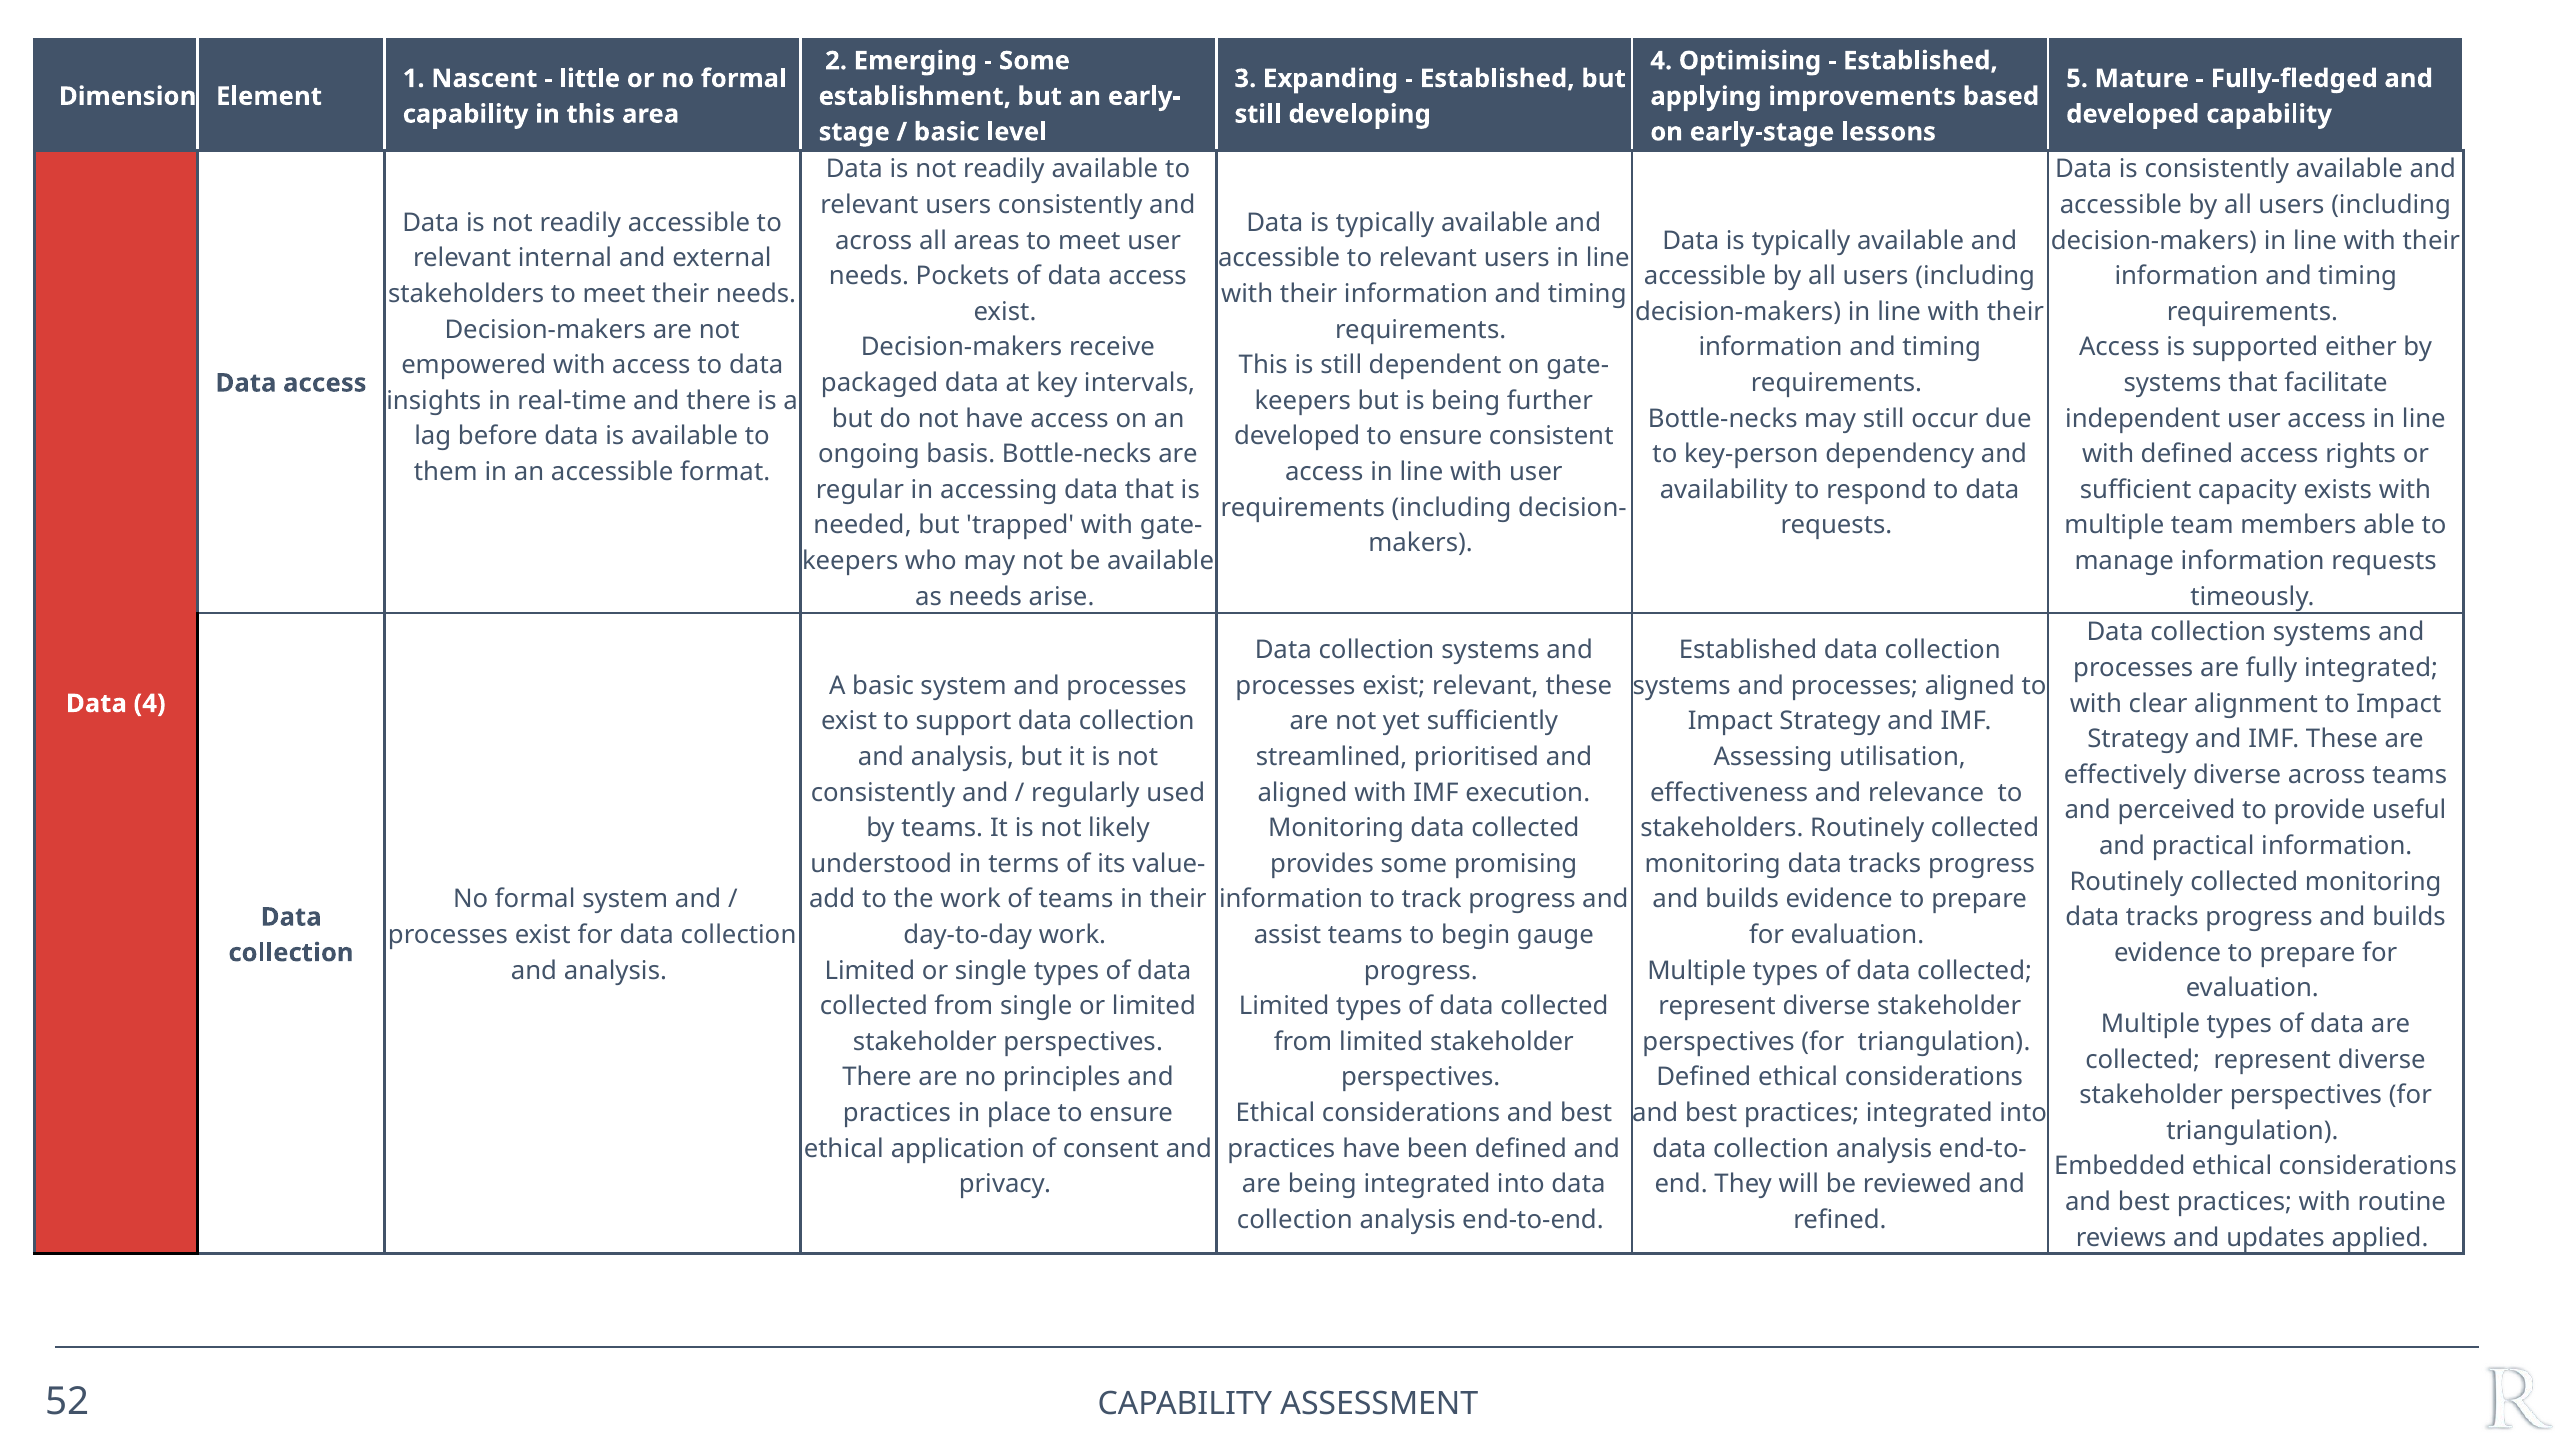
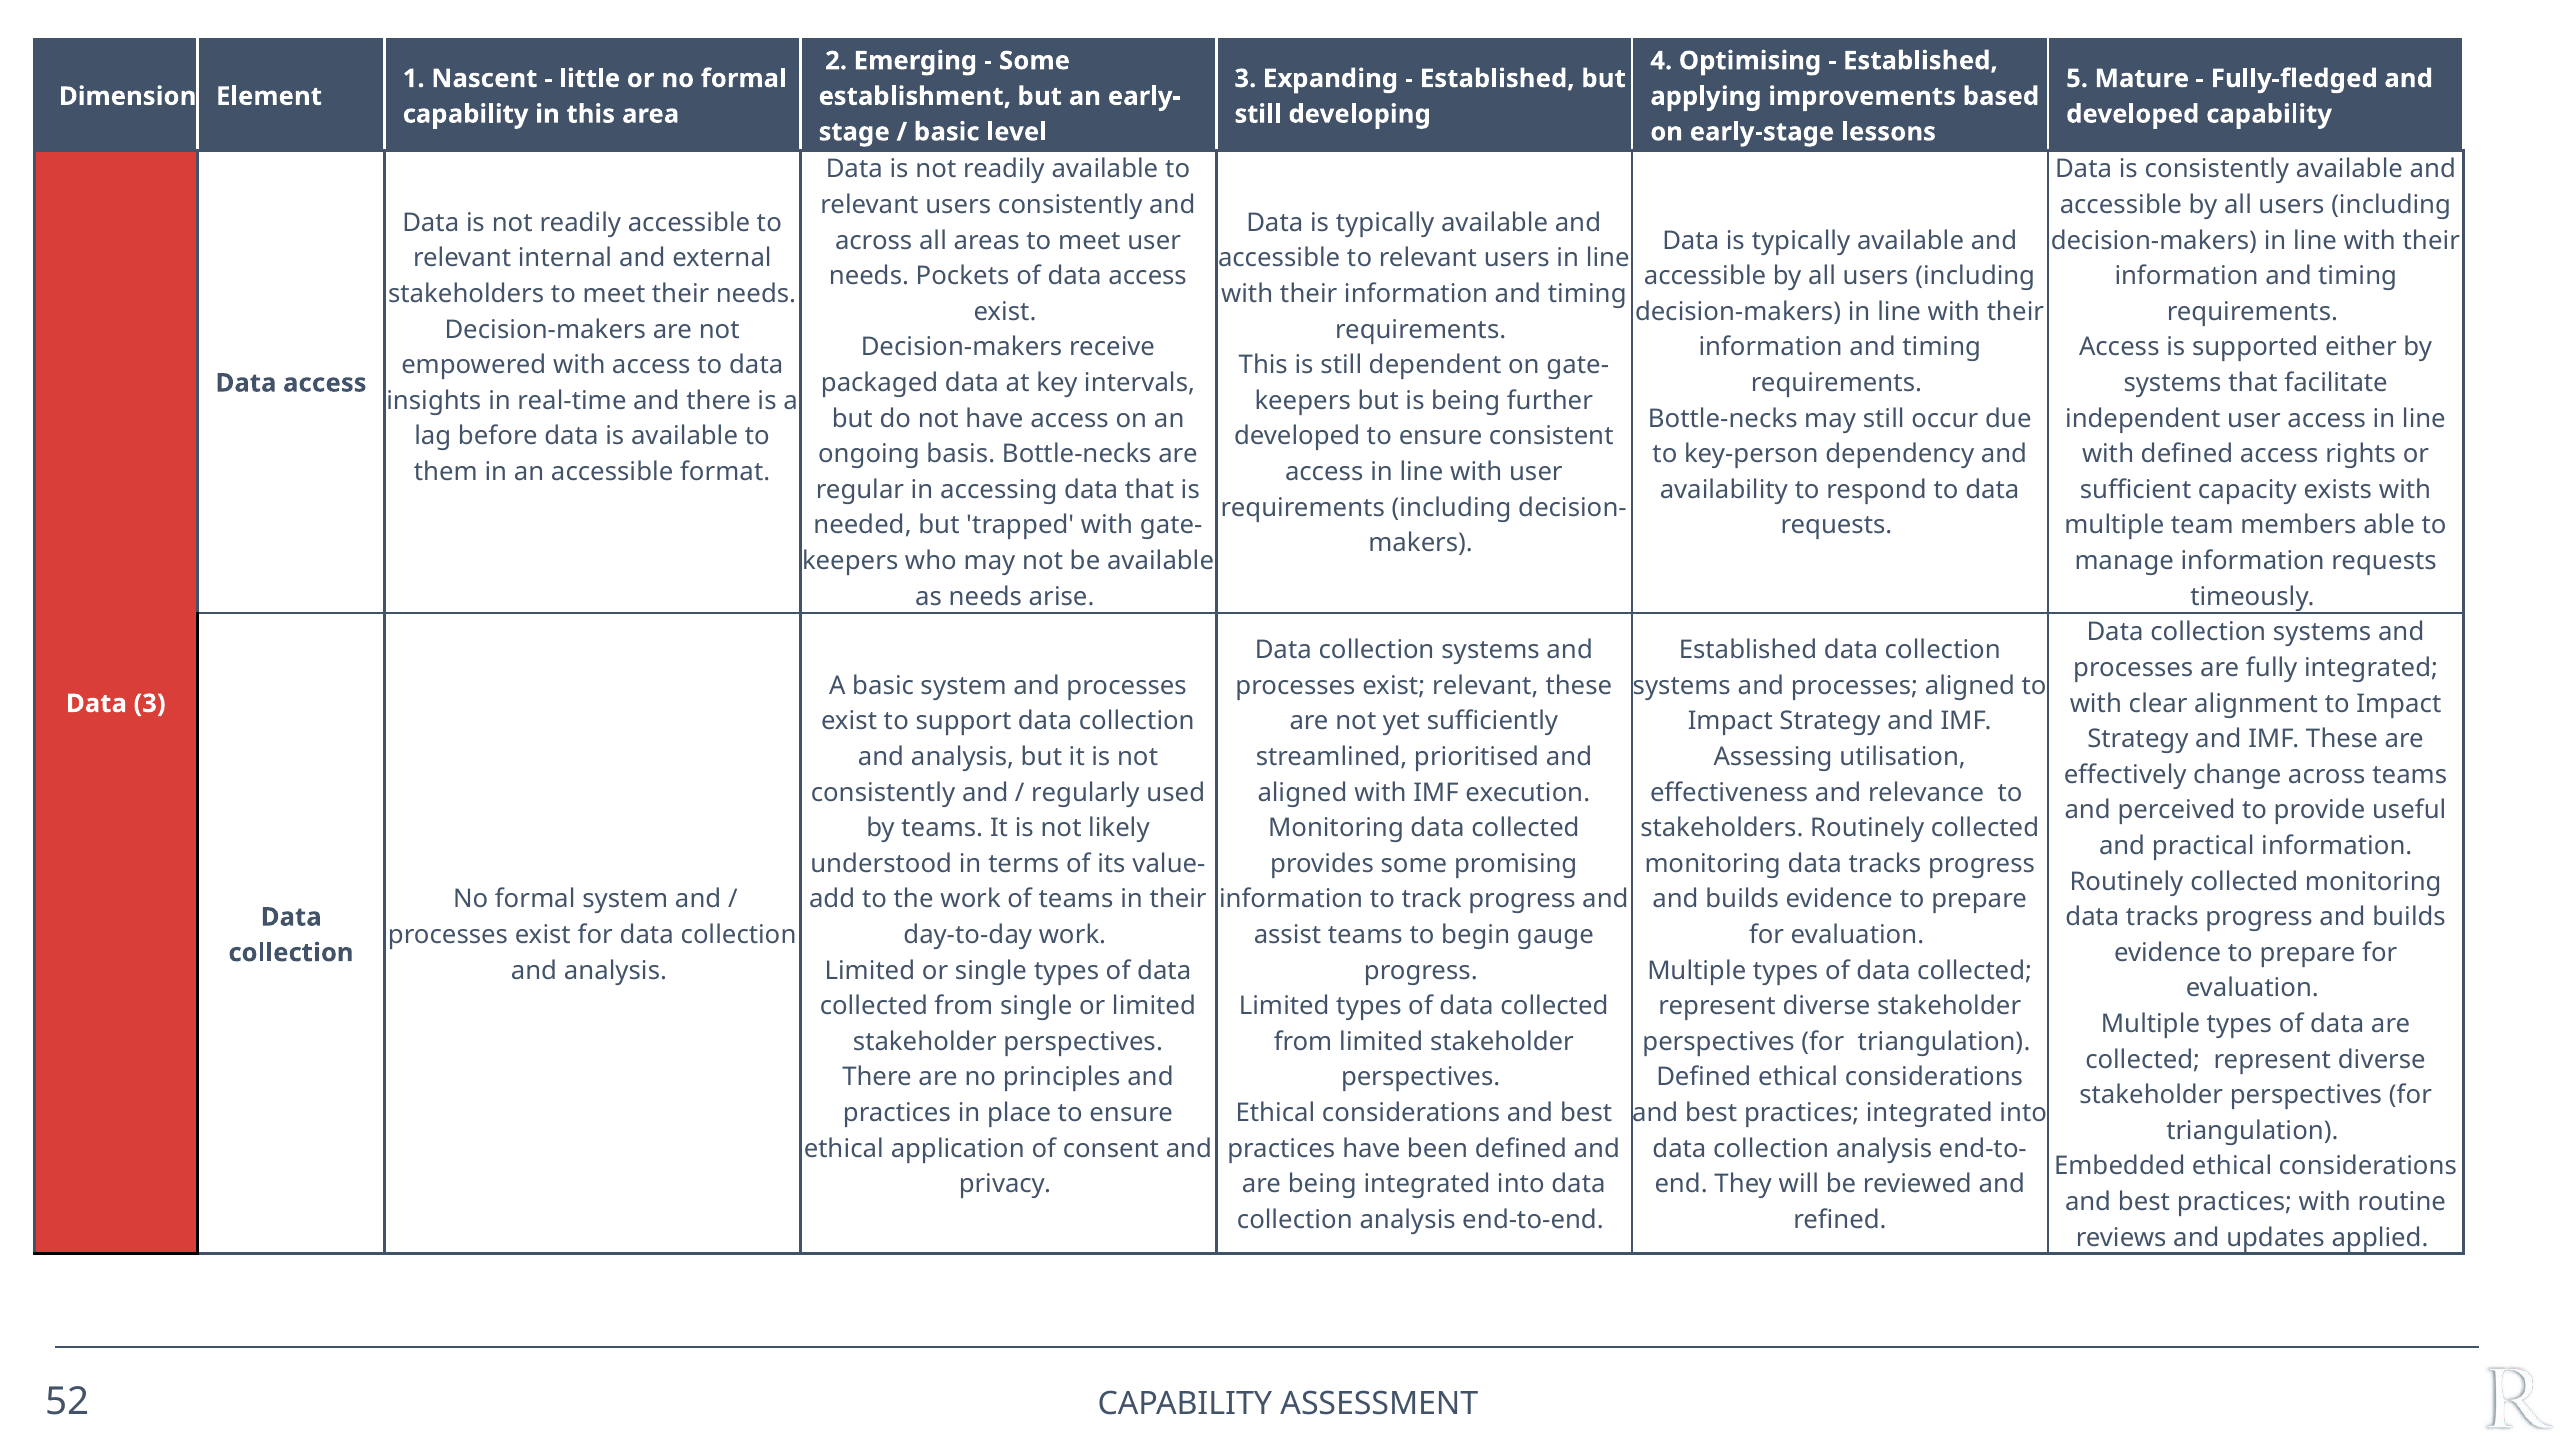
Data 4: 4 -> 3 (150, 704)
effectively diverse: diverse -> change (2237, 775)
